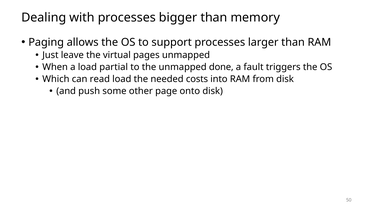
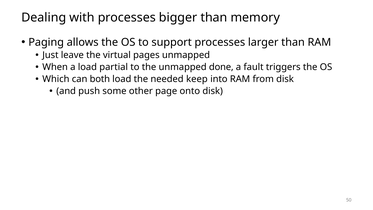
read: read -> both (100, 79)
costs: costs -> keep (197, 79)
